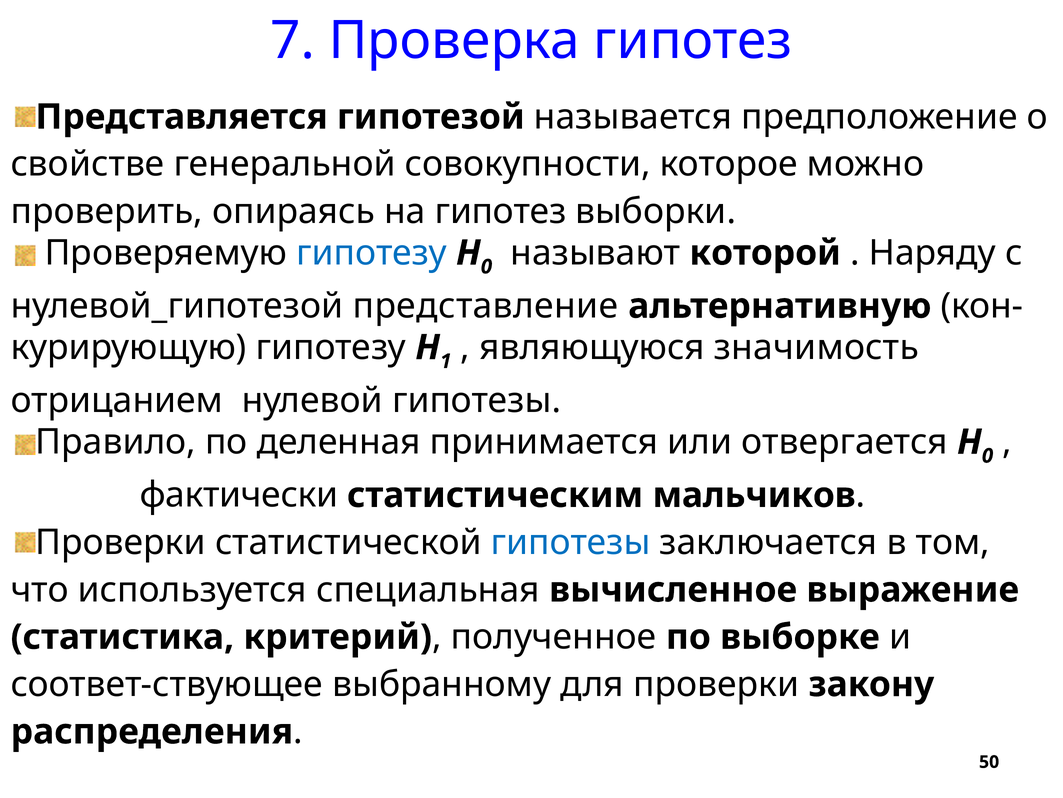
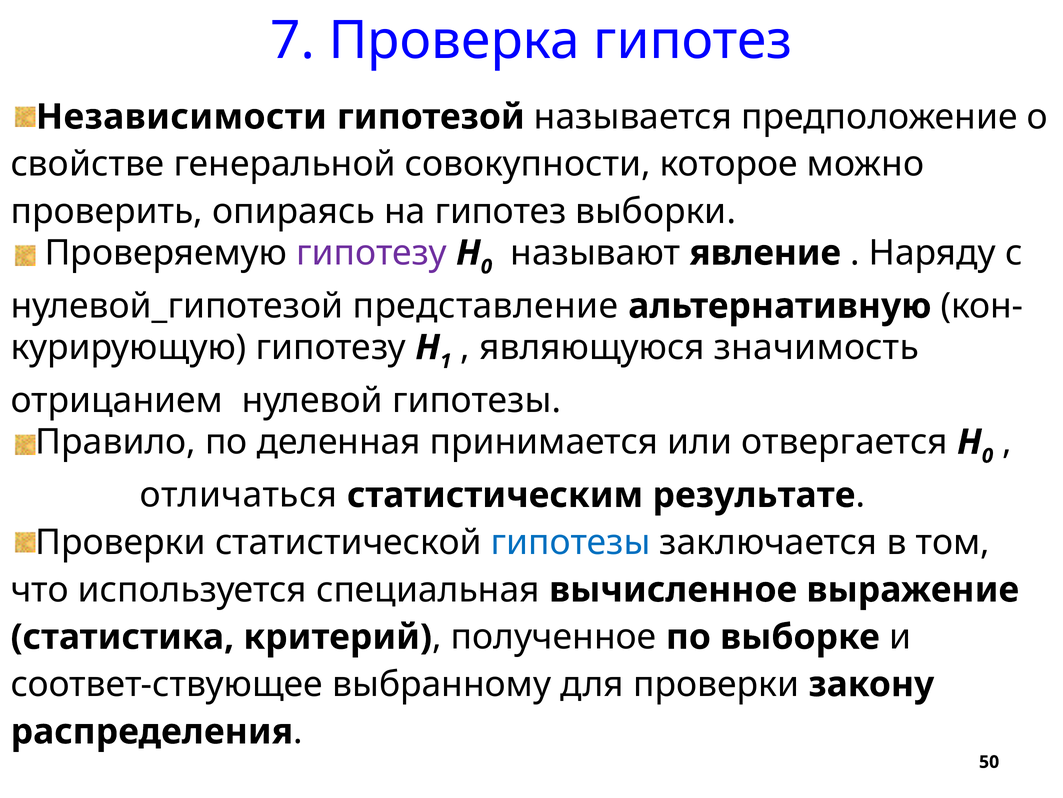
Представляется: Представляется -> Независимости (181, 117)
гипотезу colour: blue -> purple (372, 253)
которой: которой -> явление (765, 253)
фактически: фактически -> отличаться (239, 495)
мальчиков: мальчиков -> результате (754, 495)
